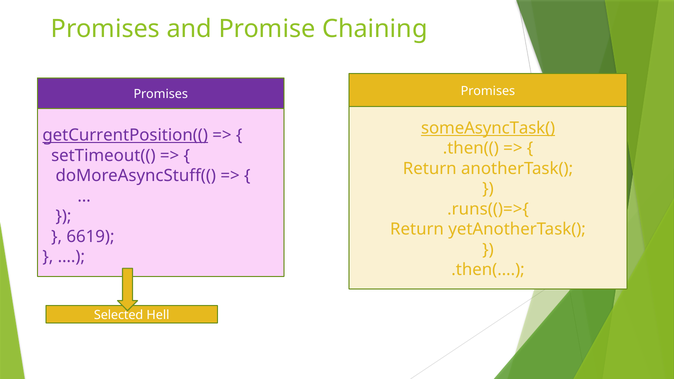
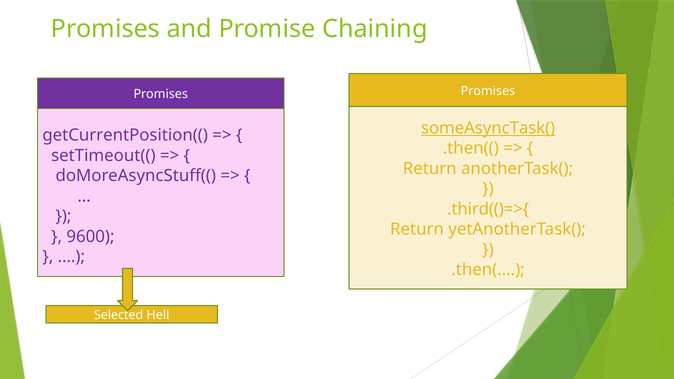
getCurrentPosition(( underline: present -> none (125, 135)
.runs(()=>{: .runs(()=>{ -> .third(()=>{ (488, 209)
6619: 6619 -> 9600 (90, 237)
